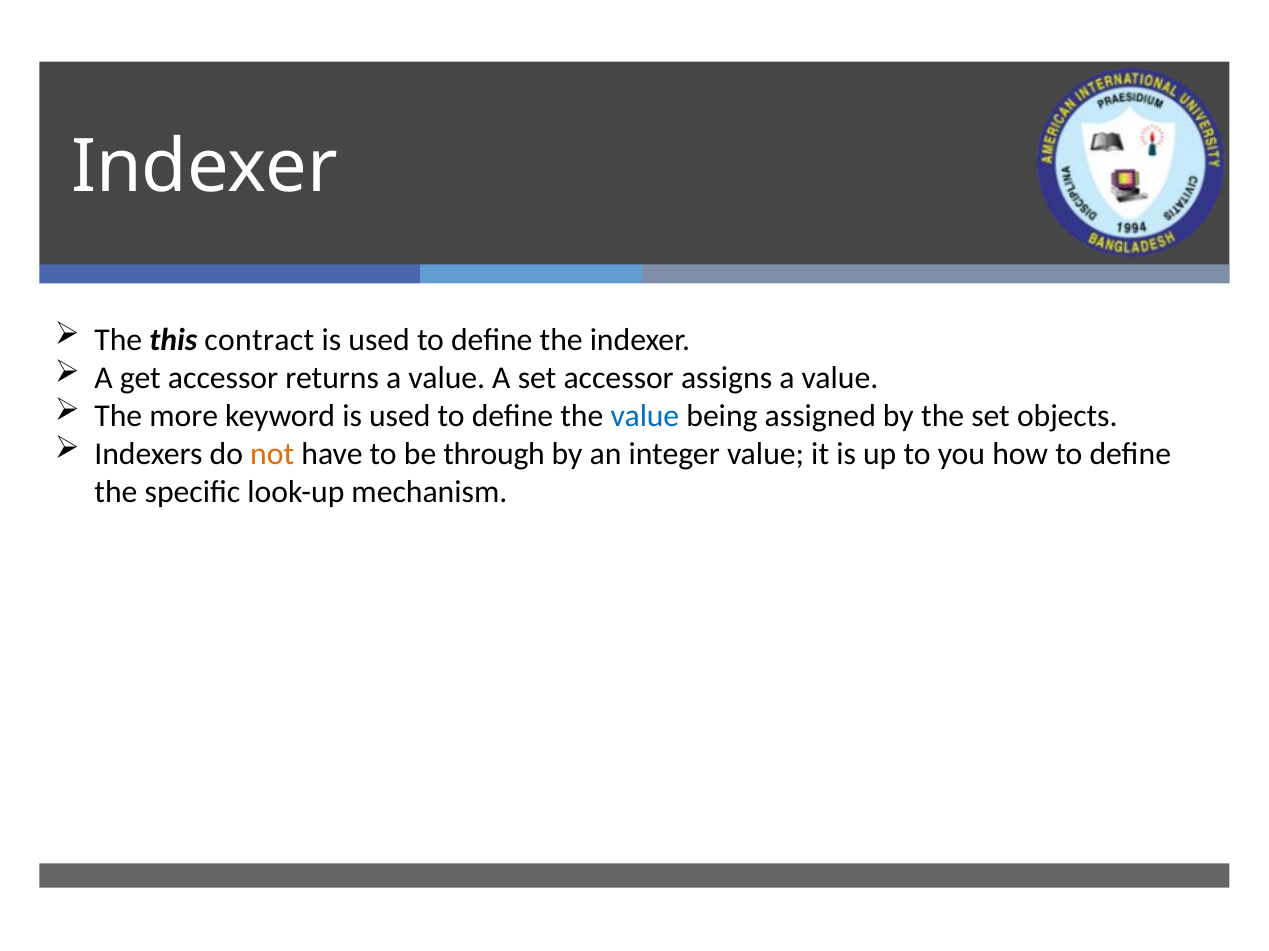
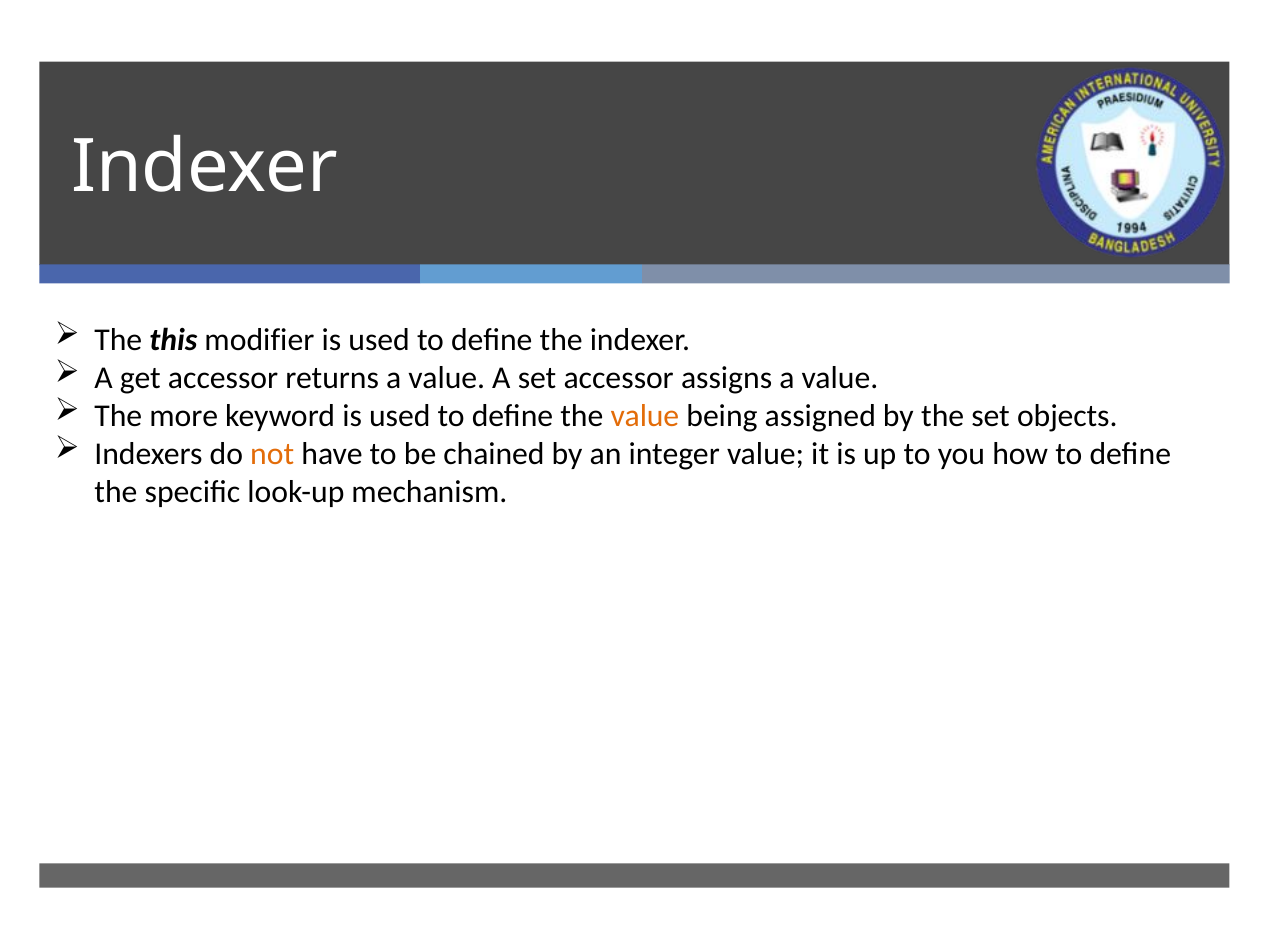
contract: contract -> modifier (259, 340)
value colour: blue -> orange (645, 416)
through: through -> chained (494, 454)
